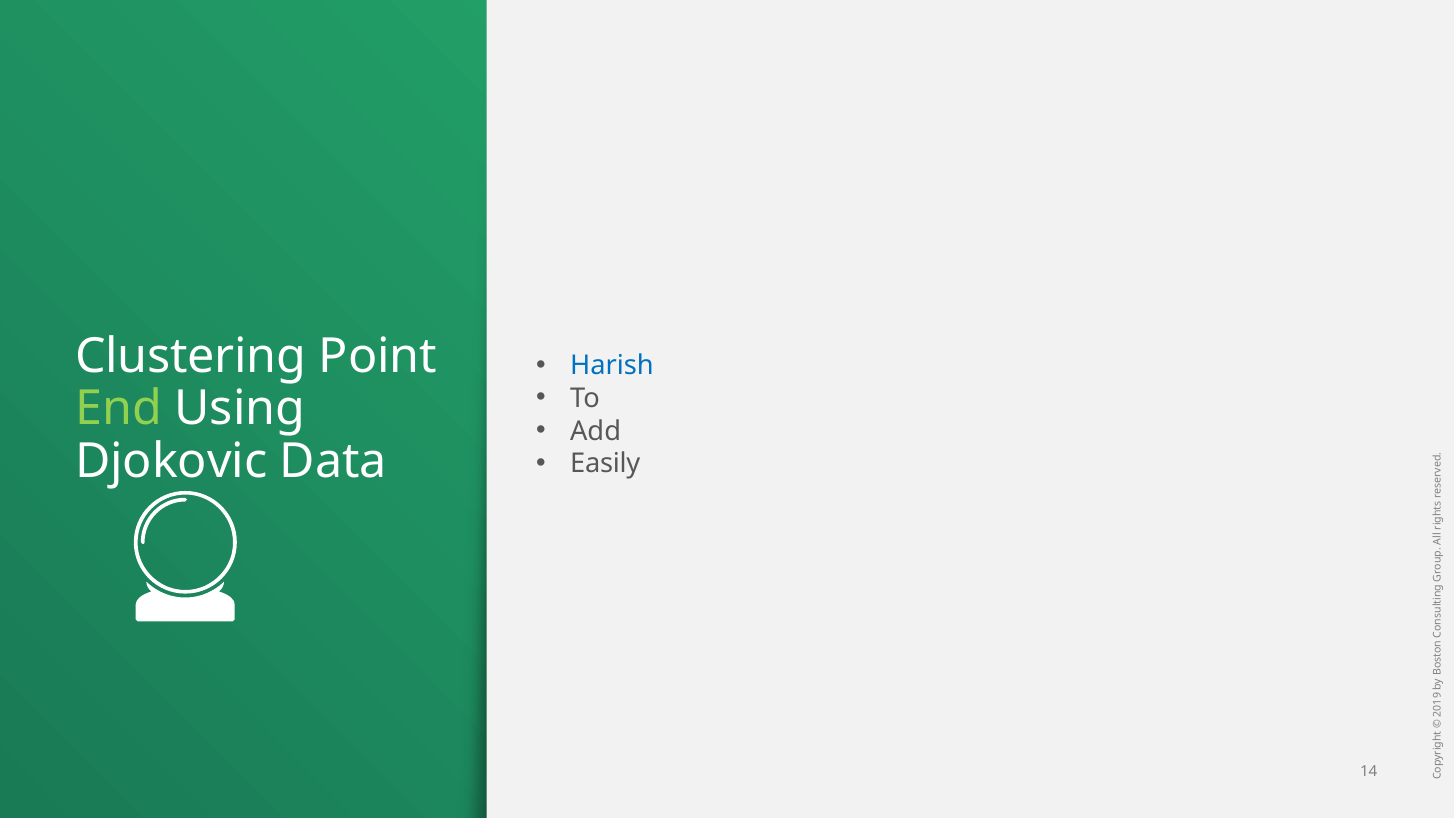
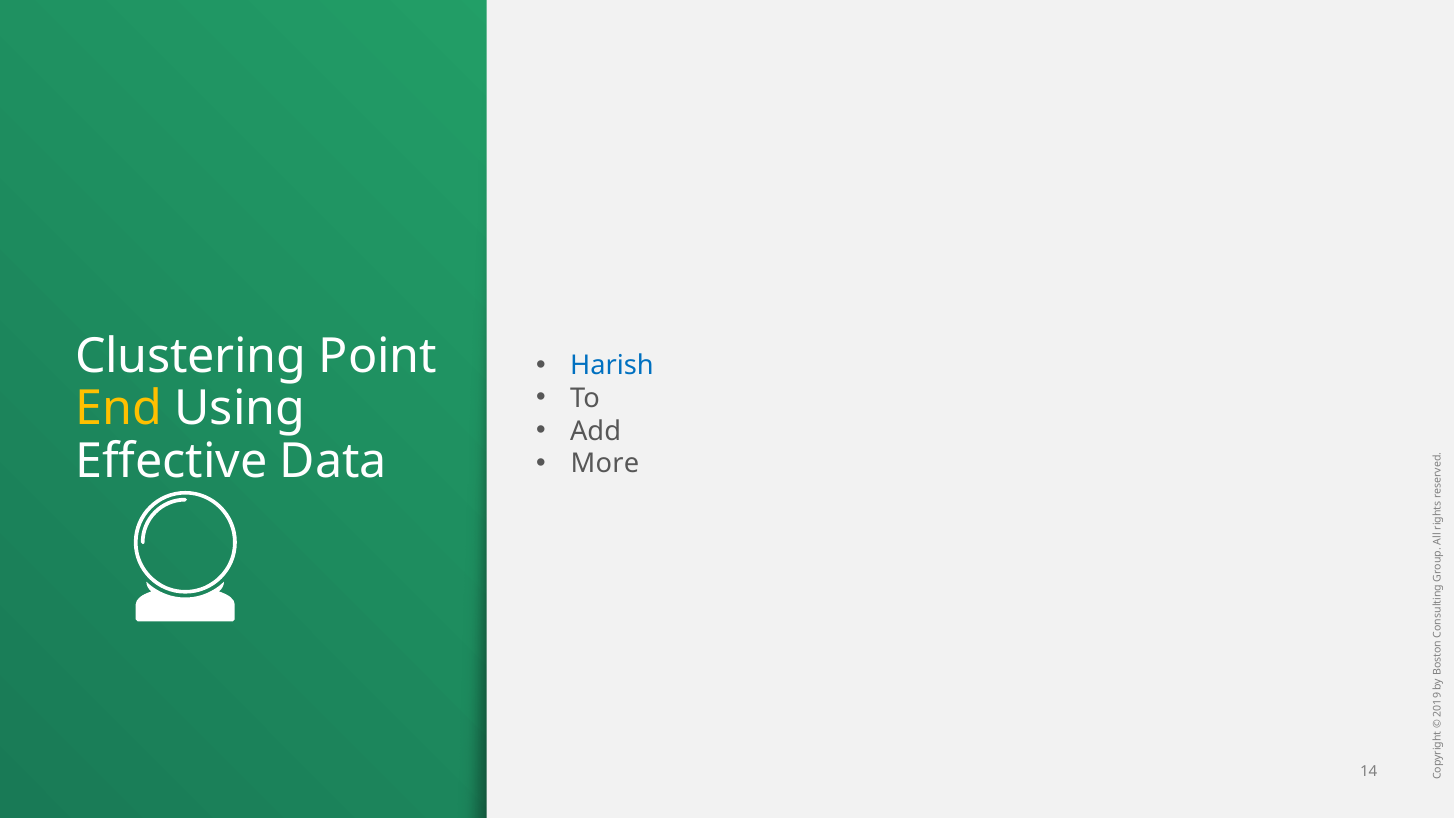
End colour: light green -> yellow (118, 409)
Djokovic: Djokovic -> Effective (171, 461)
Easily: Easily -> More (605, 464)
